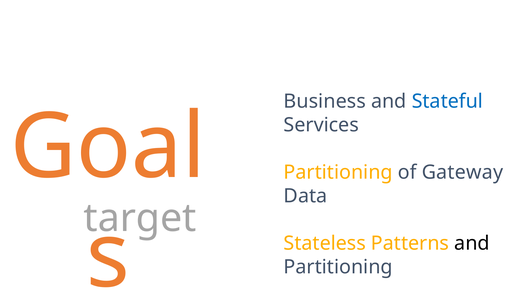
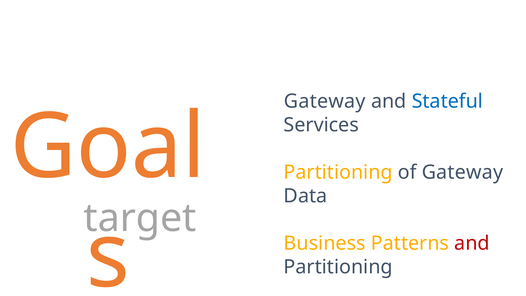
Business: Business -> Gateway (325, 101)
Stateless: Stateless -> Business (325, 243)
and colour: black -> red (472, 243)
